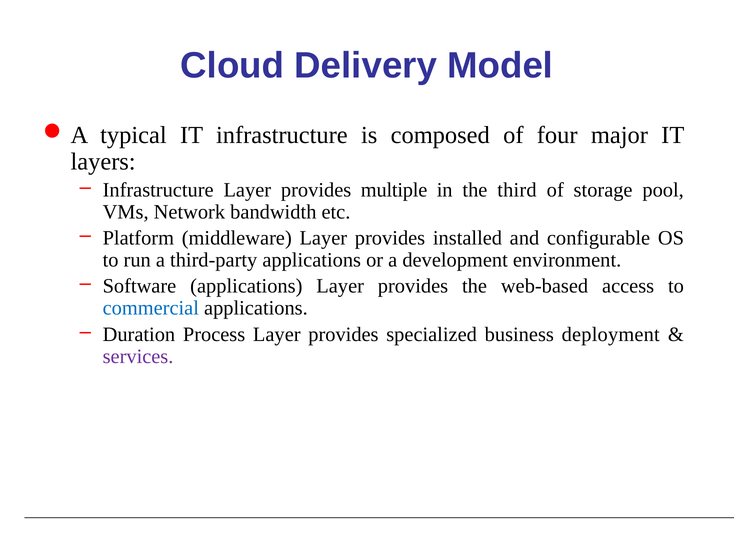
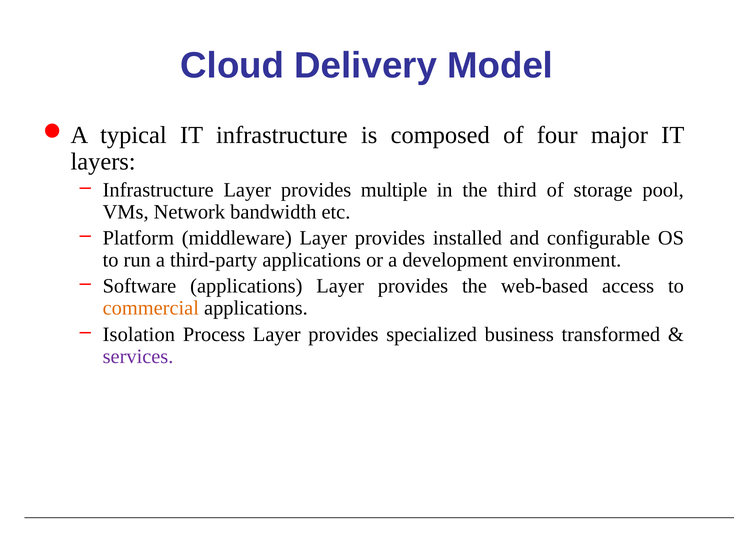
commercial colour: blue -> orange (151, 308)
Duration: Duration -> Isolation (139, 334)
deployment: deployment -> transformed (611, 334)
